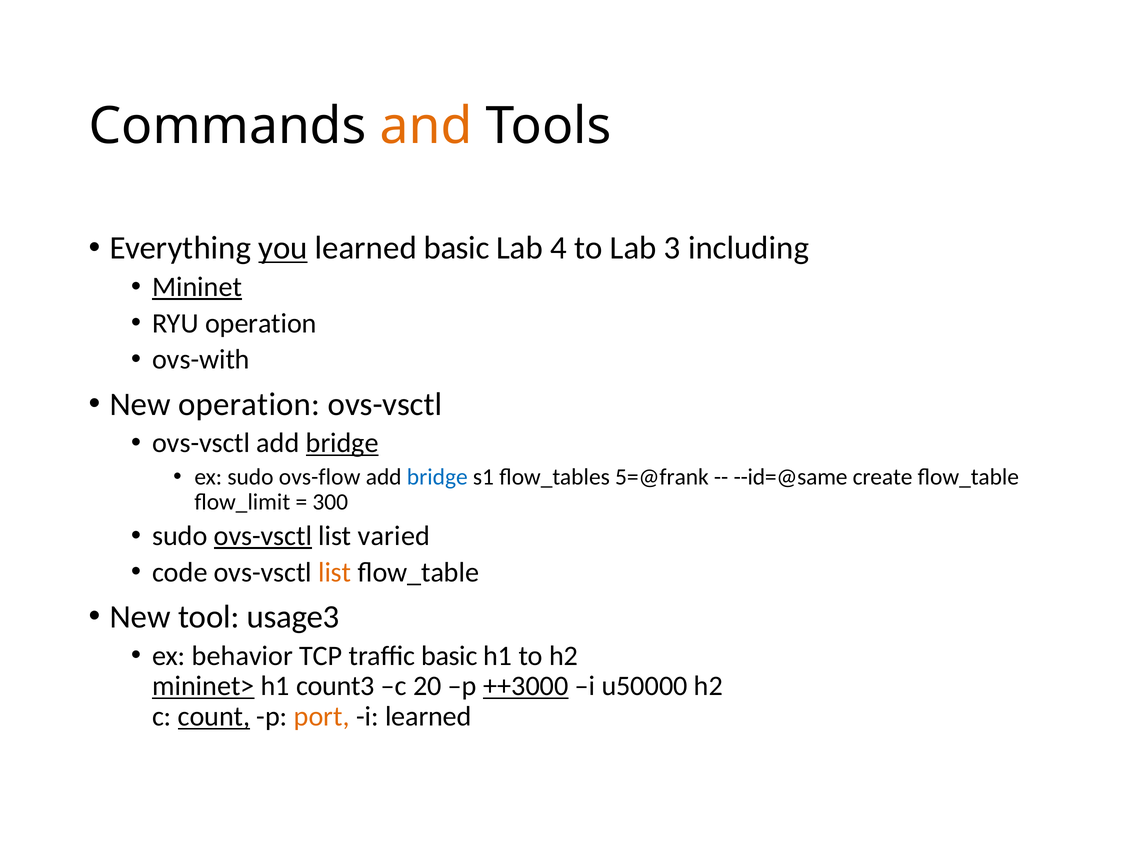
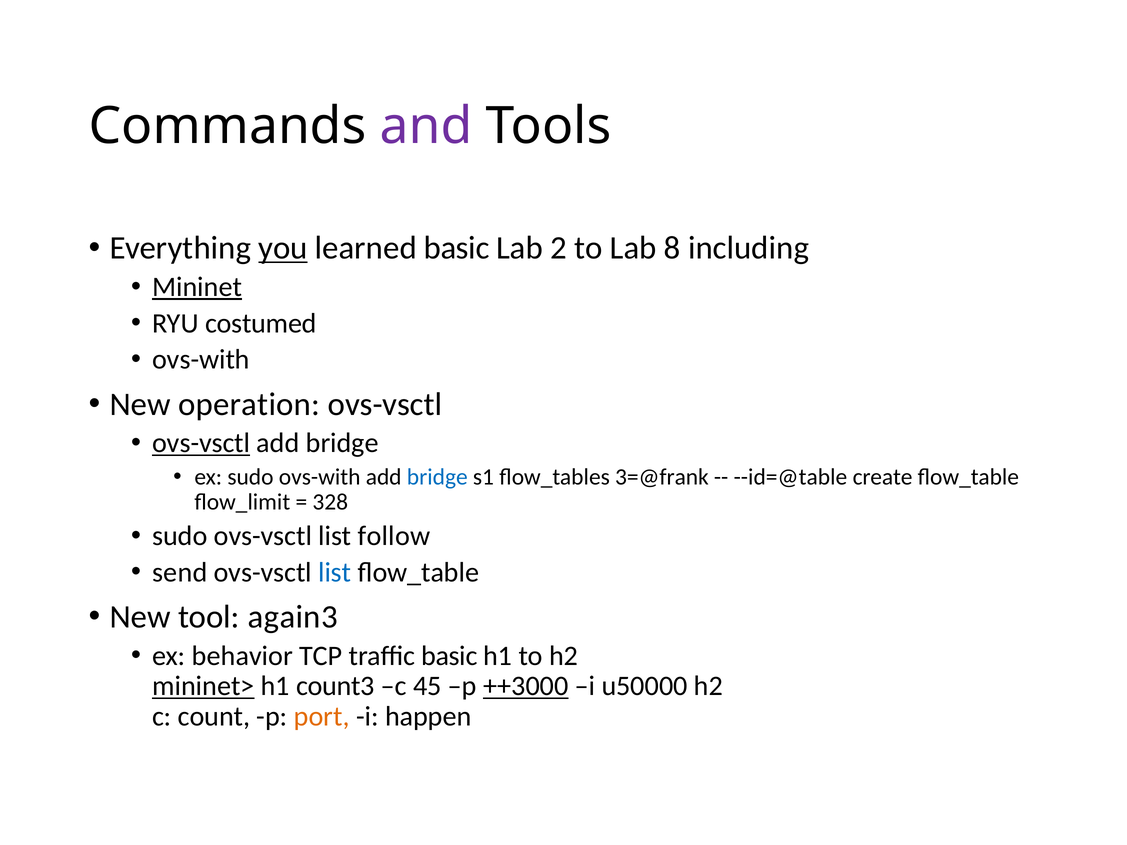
and colour: orange -> purple (426, 126)
4: 4 -> 2 (559, 248)
3: 3 -> 8 (672, 248)
RYU operation: operation -> costumed (261, 323)
ovs-vsctl underline: none -> present (201, 443)
bridge underline: present -> none (342, 443)
sudo ovs-flow: ovs-flow -> ovs-with (320, 477)
5=@frank: 5=@frank -> 3=@frank (662, 477)
--id=@same: --id=@same -> --id=@table (790, 477)
300: 300 -> 328 (330, 502)
ovs-vsctl underline: present -> none (263, 536)
varied: varied -> follow (394, 536)
code: code -> send (180, 572)
list colour: orange -> blue (335, 572)
usage3: usage3 -> again3 (293, 617)
20: 20 -> 45 (427, 686)
count underline: present -> none (214, 717)
i learned: learned -> happen (428, 717)
